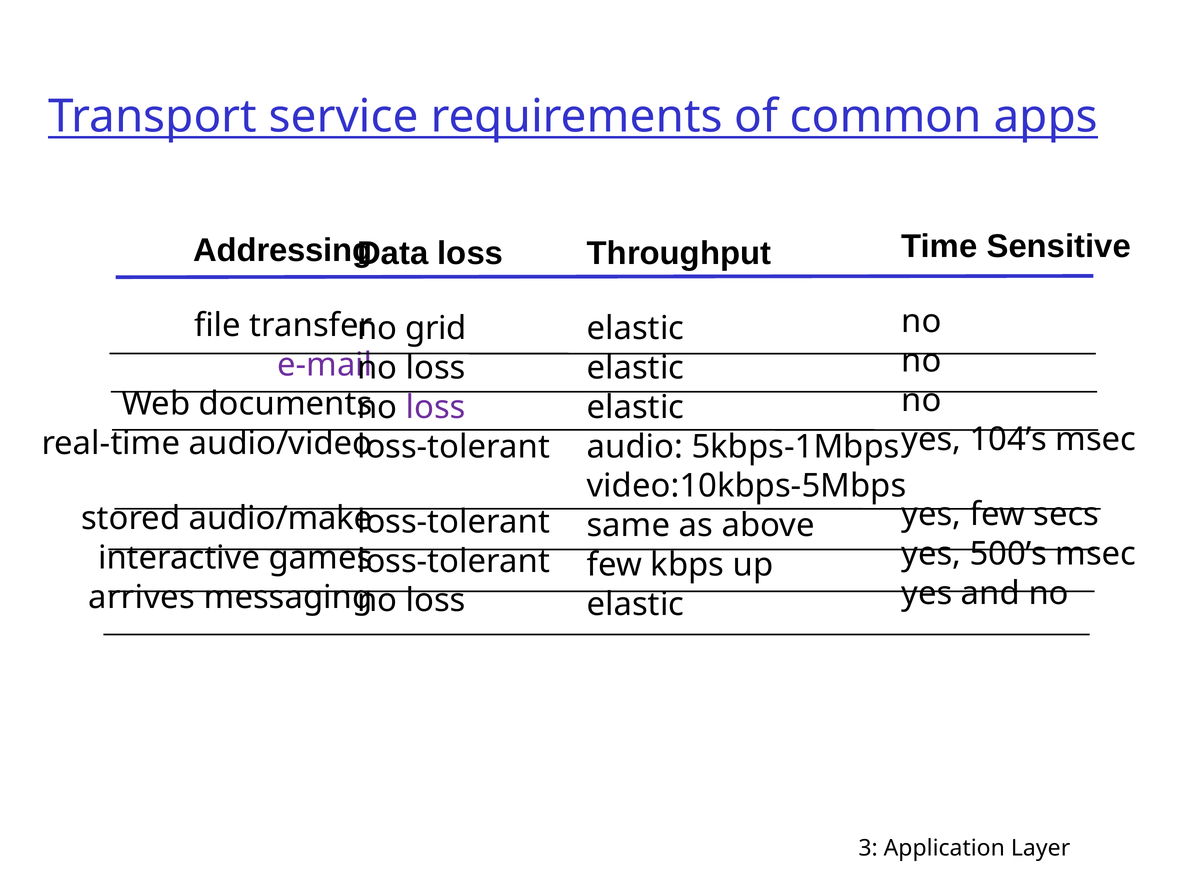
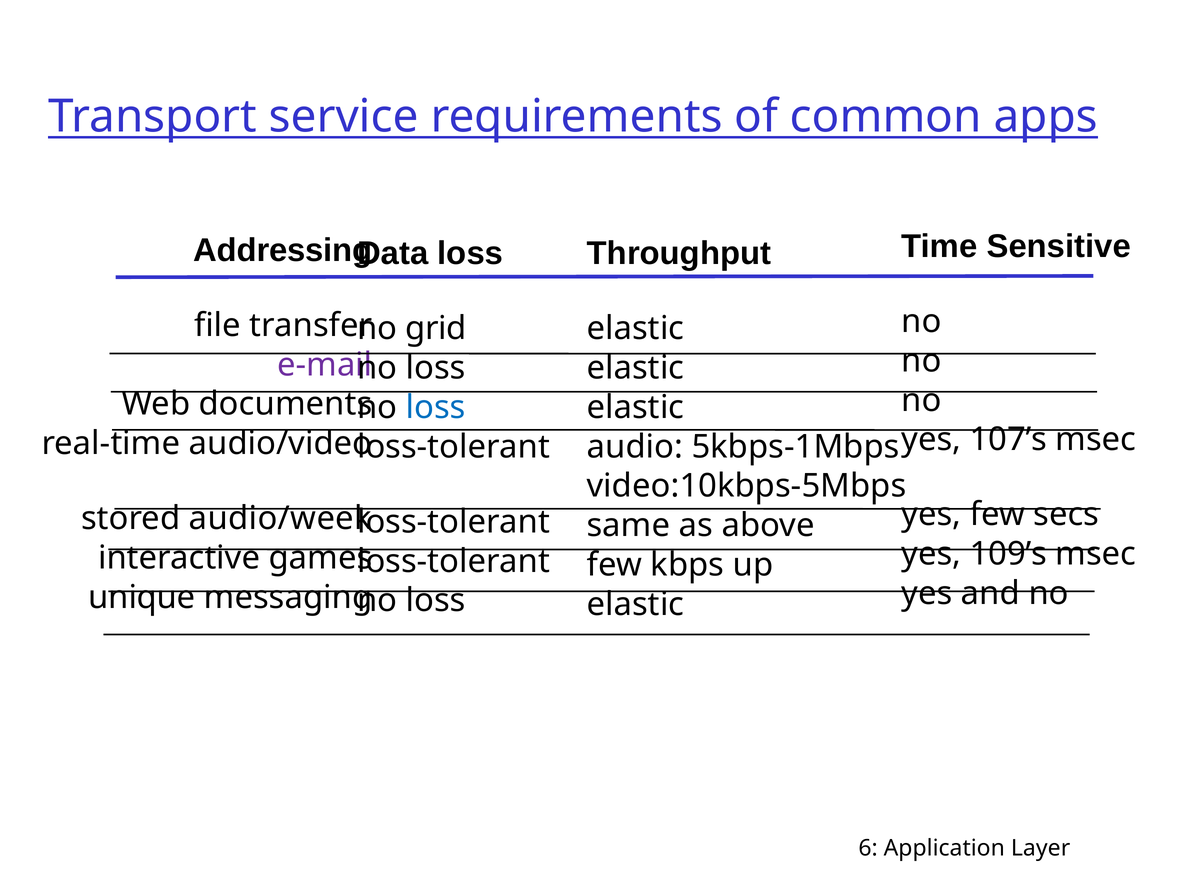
loss colour: purple -> blue (436, 407)
104’s: 104’s -> 107’s (1008, 439)
audio/make: audio/make -> audio/week (280, 518)
500’s: 500’s -> 109’s (1008, 554)
arrives: arrives -> unique (142, 597)
3: 3 -> 6 (868, 848)
